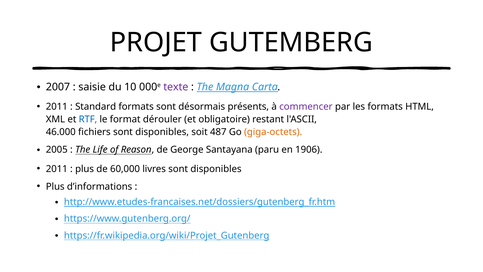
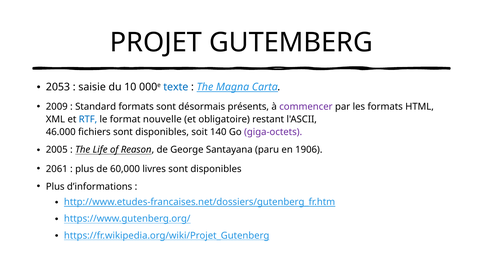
2007: 2007 -> 2053 (58, 87)
texte colour: purple -> blue (176, 87)
2011: 2011 -> 2009 (57, 107)
dérouler: dérouler -> nouvelle (162, 119)
487: 487 -> 140 (218, 132)
giga-octets colour: orange -> purple (273, 132)
2011: 2011 -> 2061 (57, 169)
